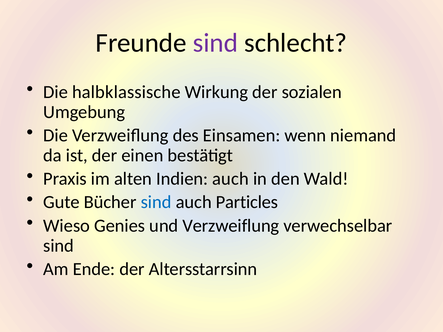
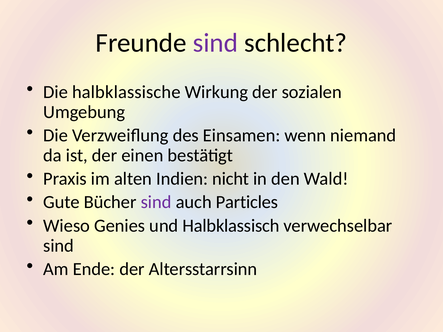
Indien auch: auch -> nicht (231, 179)
sind colour: blue -> purple (156, 202)
und Verzweiflung: Verzweiflung -> Halbklassisch (231, 226)
